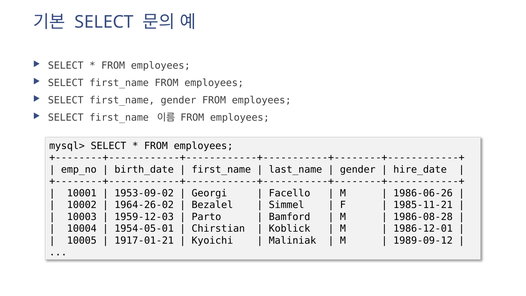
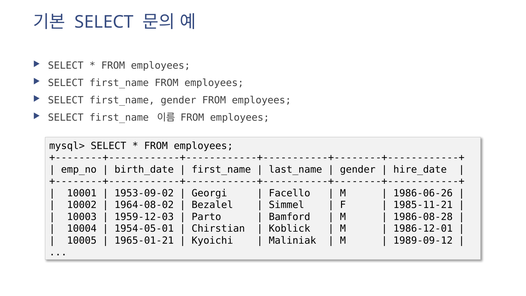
1964-26-02: 1964-26-02 -> 1964-08-02 (144, 205)
1917-01-21: 1917-01-21 -> 1965-01-21 (144, 240)
